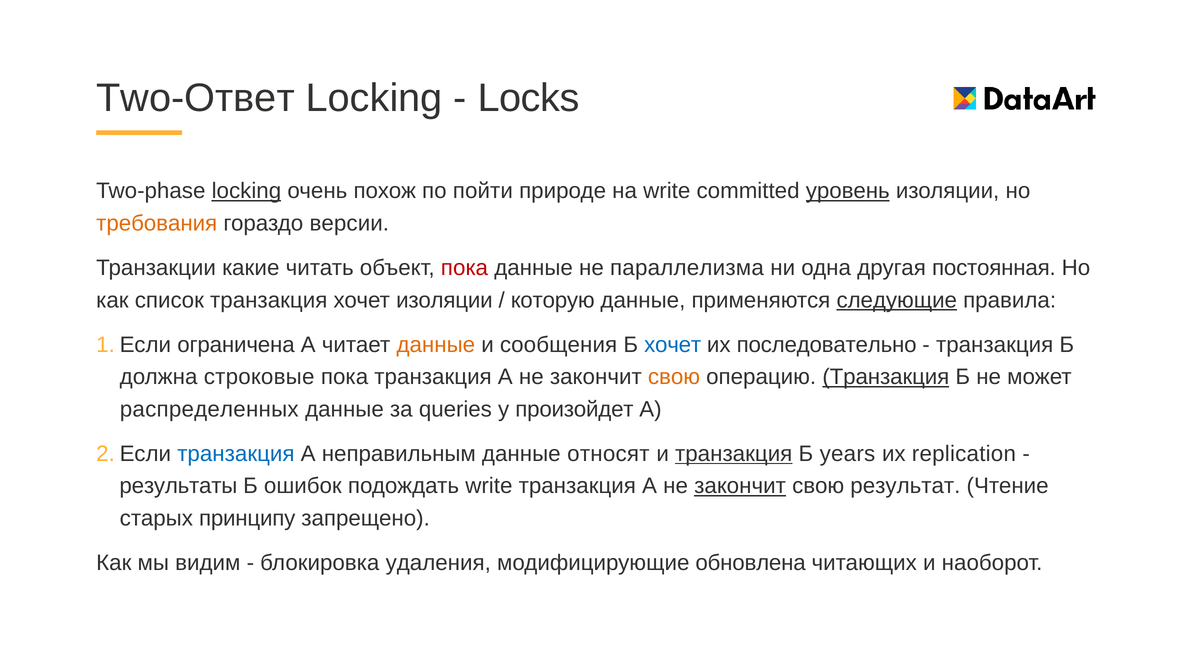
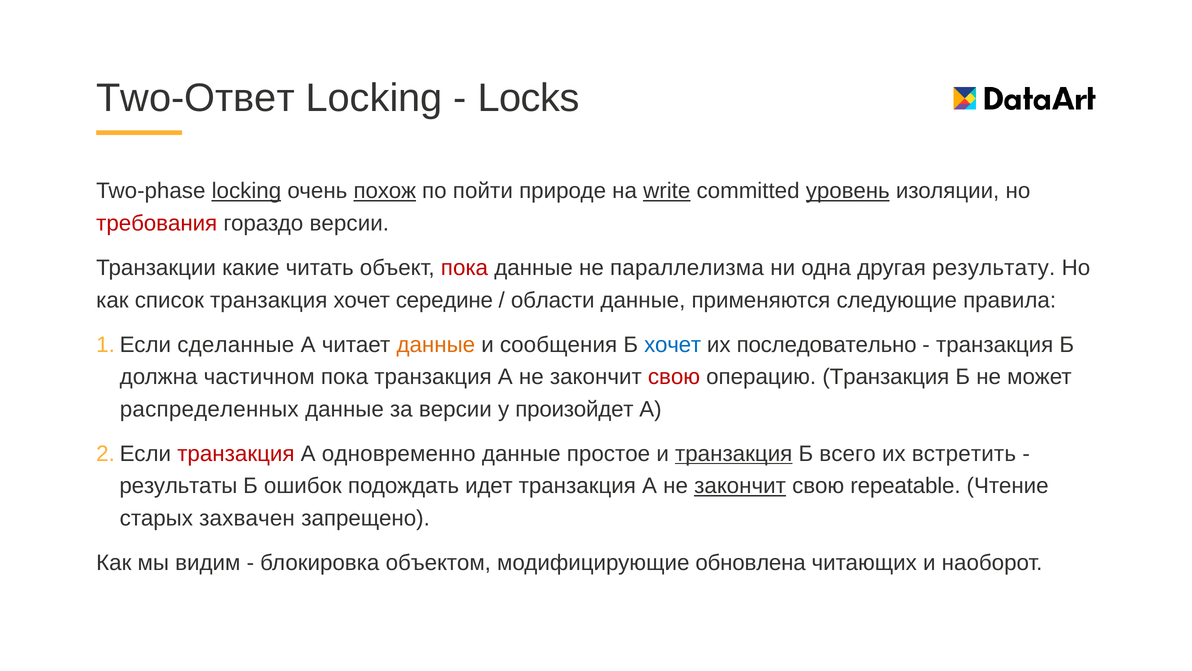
похож underline: none -> present (385, 191)
write underline: none -> present (667, 191)
требования colour: orange -> red (157, 223)
постоянная: постоянная -> результату (994, 268)
хочет изоляции: изоляции -> середине (444, 300)
которую: которую -> области (553, 300)
следующие underline: present -> none (897, 300)
ограничена: ограничена -> сделанные (236, 345)
строковые: строковые -> частичном (259, 377)
свою colour: orange -> red (674, 377)
Транзакция underline: present -> none (886, 377)
за queries: queries -> версии (455, 409)
транзакция colour: blue -> red (236, 454)
неправильным: неправильным -> одновременно (399, 454)
относят: относят -> простое (608, 454)
years: years -> всего (848, 454)
replication: replication -> встретить (964, 454)
подождать write: write -> идет (489, 486)
результат: результат -> repeatable (905, 486)
принципу: принципу -> захвачен (247, 518)
удаления: удаления -> объектом (438, 563)
